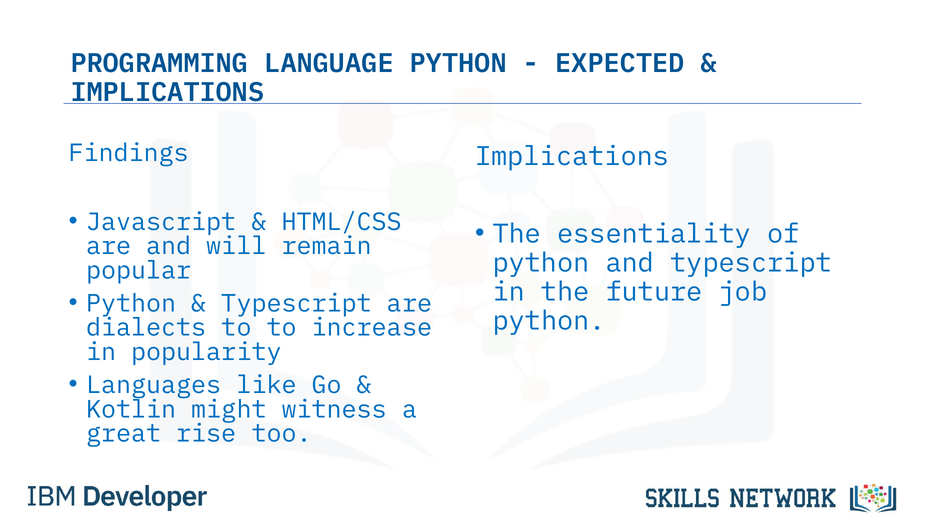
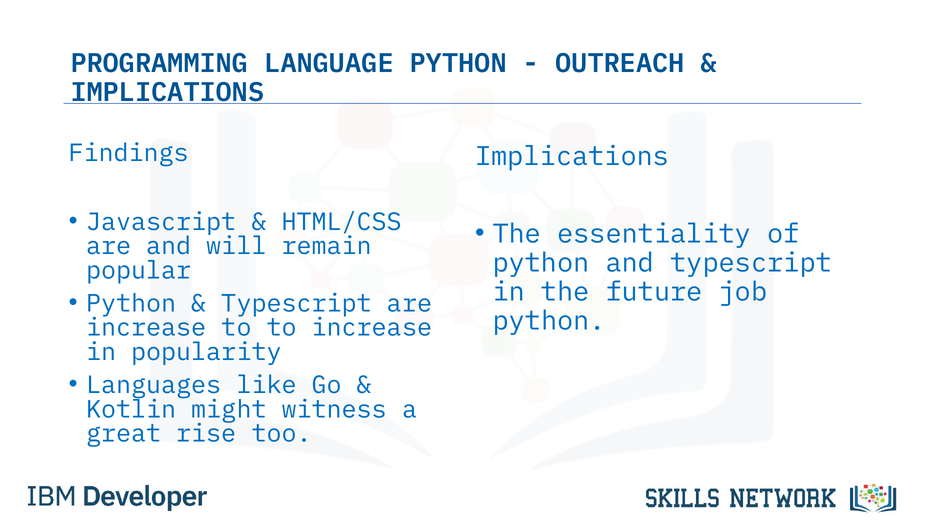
EXPECTED: EXPECTED -> OUTREACH (620, 63)
dialects: dialects -> increase (146, 328)
